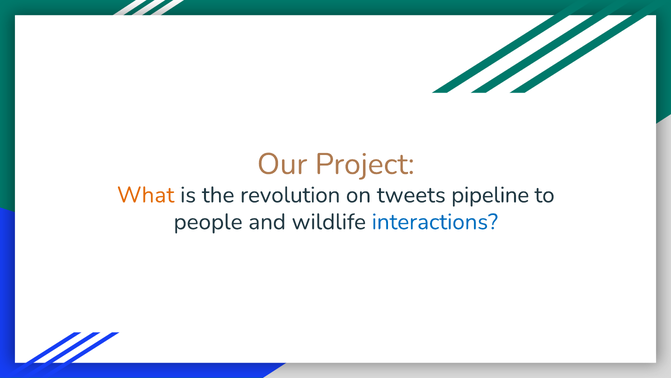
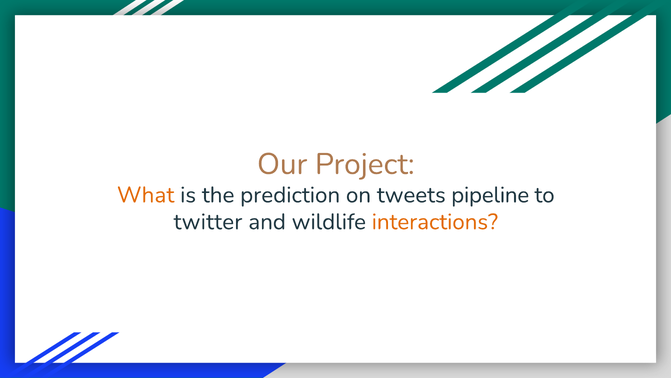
revolution: revolution -> prediction (290, 195)
people: people -> twitter (208, 222)
interactions colour: blue -> orange (435, 222)
